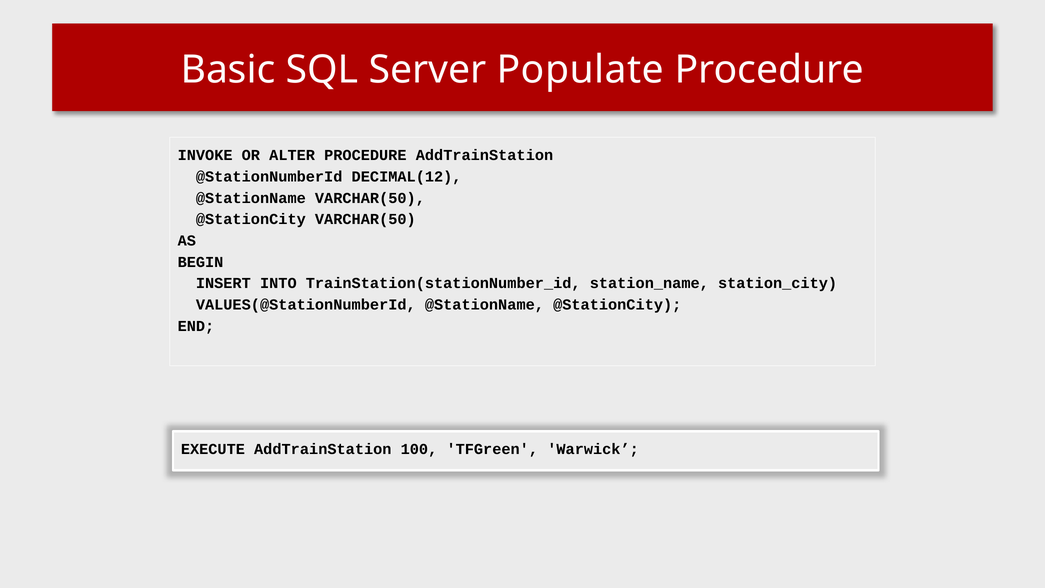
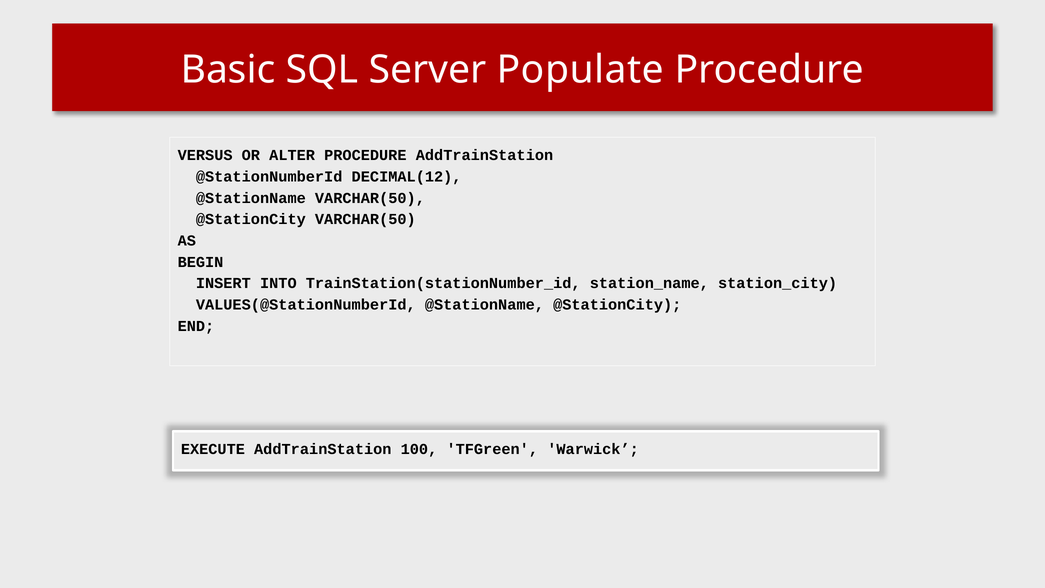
INVOKE: INVOKE -> VERSUS (205, 155)
